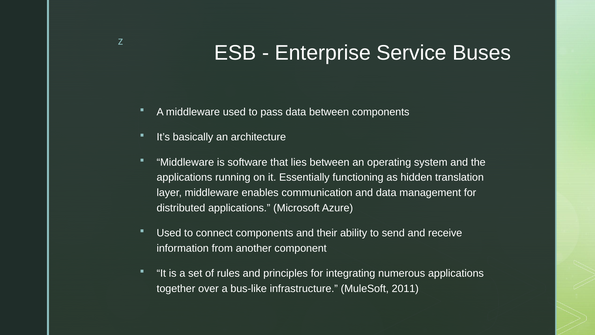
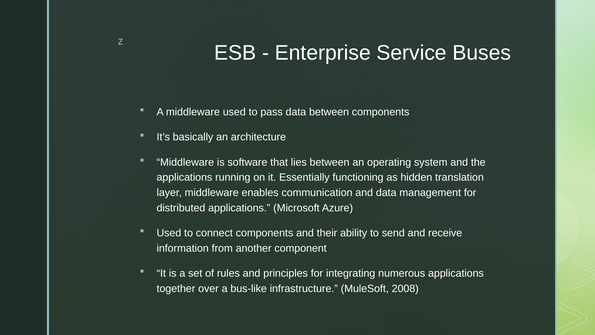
2011: 2011 -> 2008 (405, 288)
